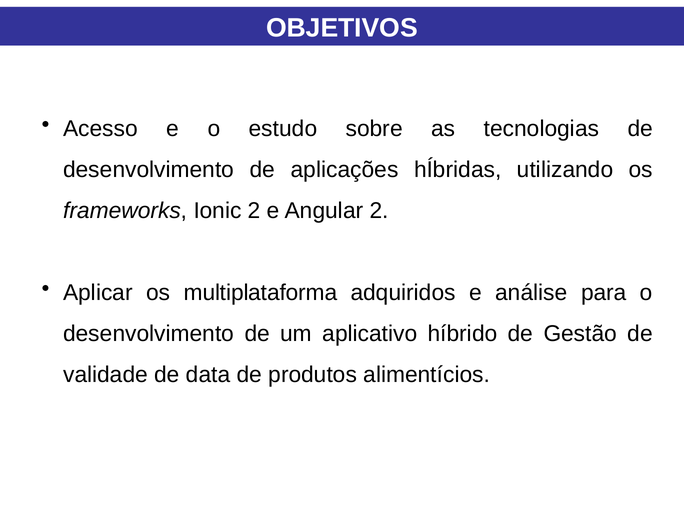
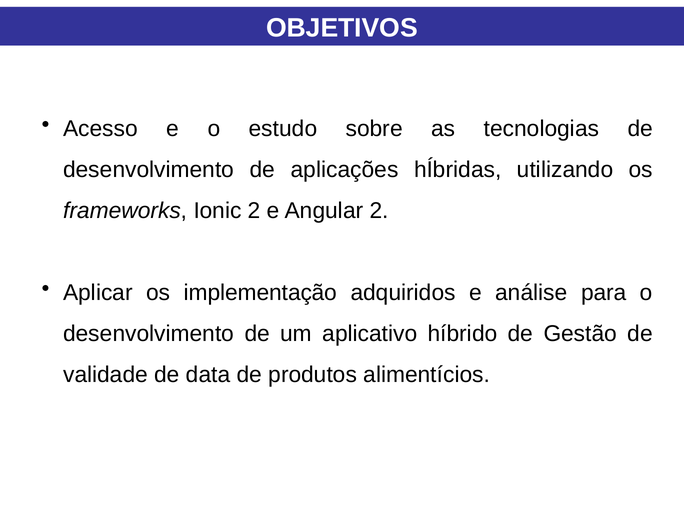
multiplataforma: multiplataforma -> implementação (260, 293)
